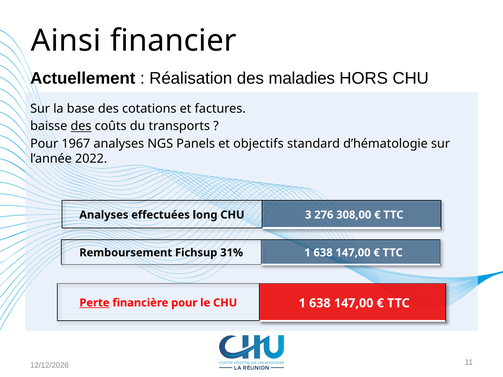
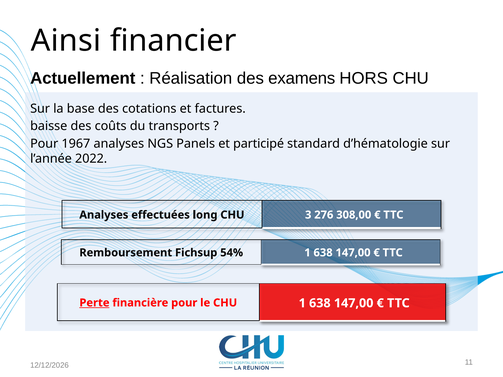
maladies: maladies -> examens (302, 78)
des underline: present -> none (81, 126)
objectifs: objectifs -> participé (259, 144)
31%: 31% -> 54% (232, 253)
